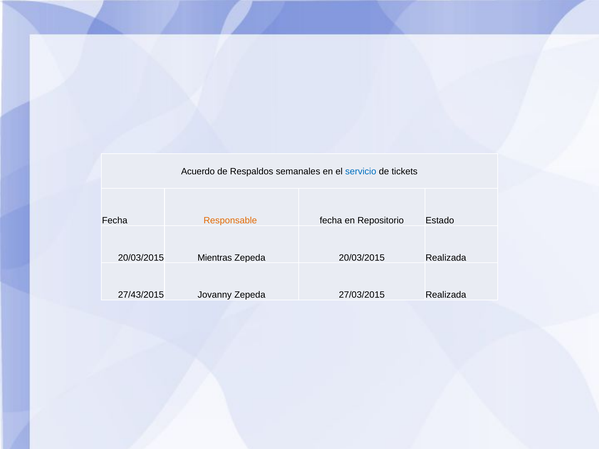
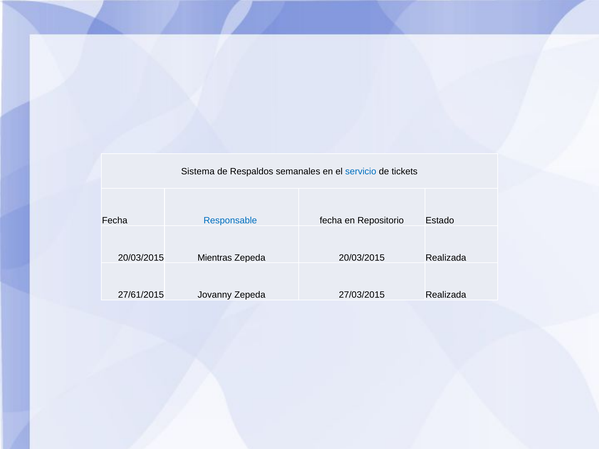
Acuerdo: Acuerdo -> Sistema (198, 172)
Responsable colour: orange -> blue (230, 221)
27/43/2015: 27/43/2015 -> 27/61/2015 (141, 295)
